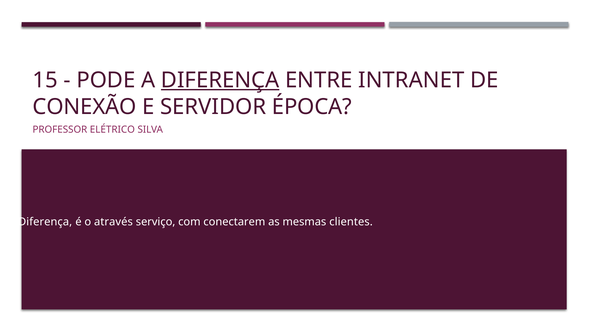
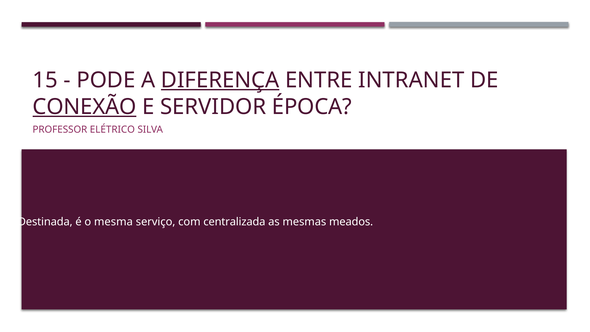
CONEXÃO underline: none -> present (85, 107)
Diferença: Diferença -> Destinada (45, 222)
através: através -> mesma (113, 222)
conectarem: conectarem -> centralizada (234, 222)
clientes: clientes -> meados (351, 222)
